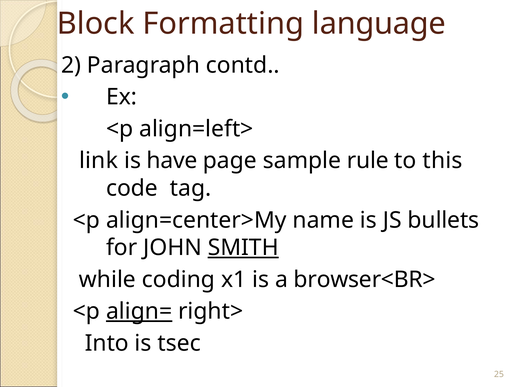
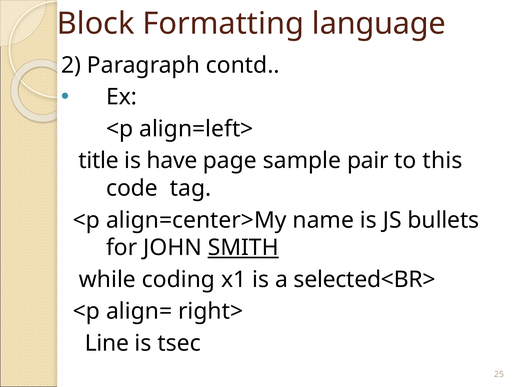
link: link -> title (99, 161)
rule: rule -> pair (368, 161)
browser<BR>: browser<BR> -> selected<BR> (365, 279)
align= underline: present -> none (139, 311)
Into: Into -> Line (107, 343)
